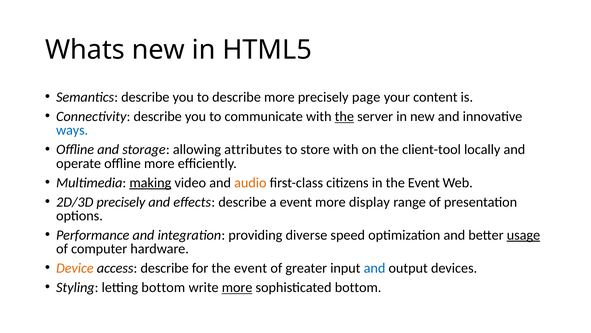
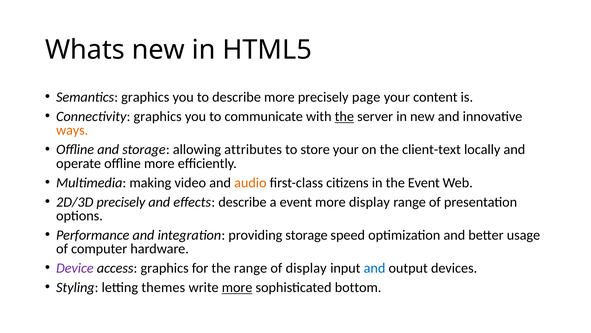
Semantics describe: describe -> graphics (145, 97)
Connectivity describe: describe -> graphics (158, 116)
ways colour: blue -> orange (72, 130)
store with: with -> your (346, 149)
client-tool: client-tool -> client-text (432, 149)
making underline: present -> none (150, 182)
providing diverse: diverse -> storage (307, 235)
usage underline: present -> none (523, 235)
Device colour: orange -> purple (75, 268)
access describe: describe -> graphics (165, 268)
for the event: event -> range (251, 268)
of greater: greater -> display (306, 268)
letting bottom: bottom -> themes (163, 287)
